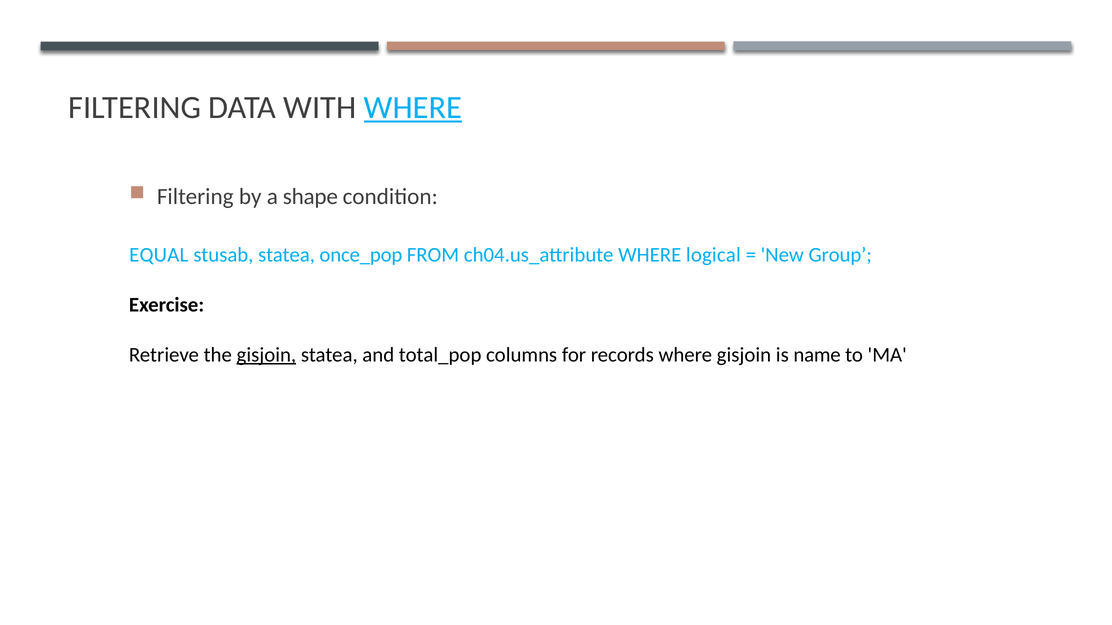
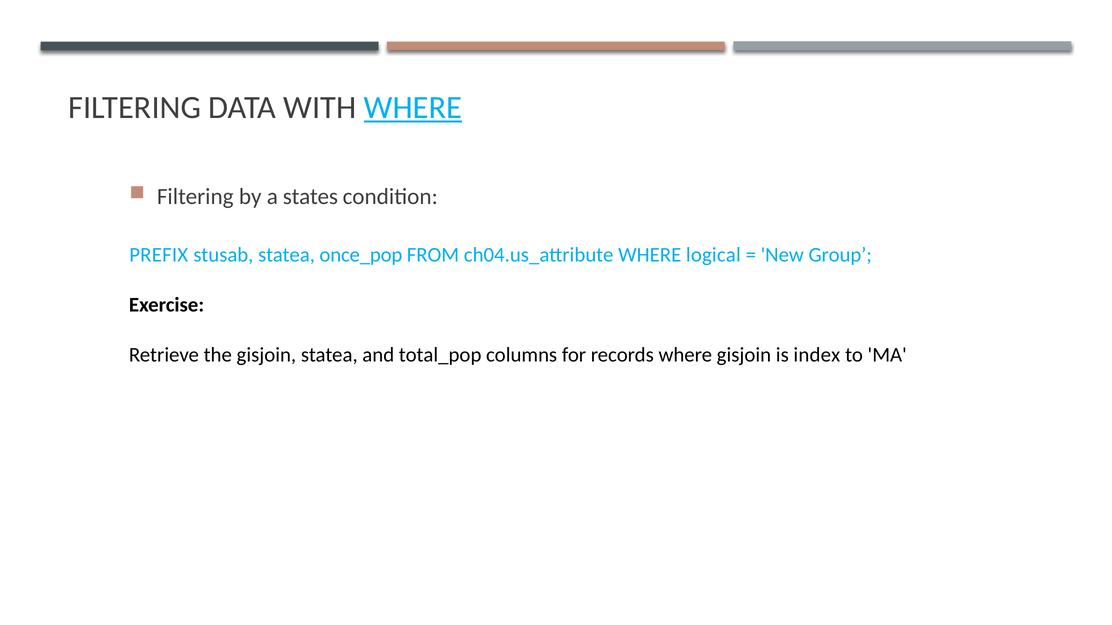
shape: shape -> states (310, 197)
EQUAL: EQUAL -> PREFIX (159, 255)
gisjoin underline: present -> none (266, 355)
name: name -> index (817, 355)
